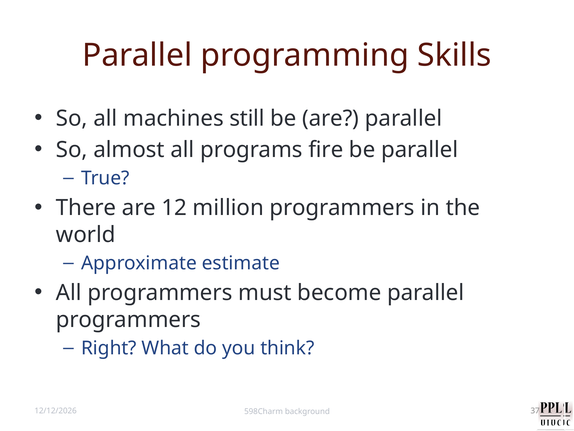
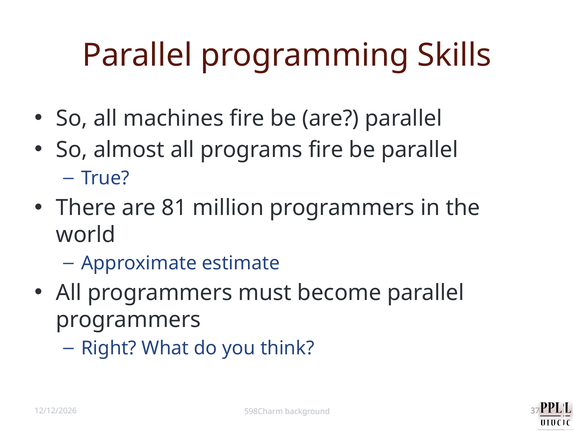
machines still: still -> fire (247, 118)
12: 12 -> 81 (174, 208)
